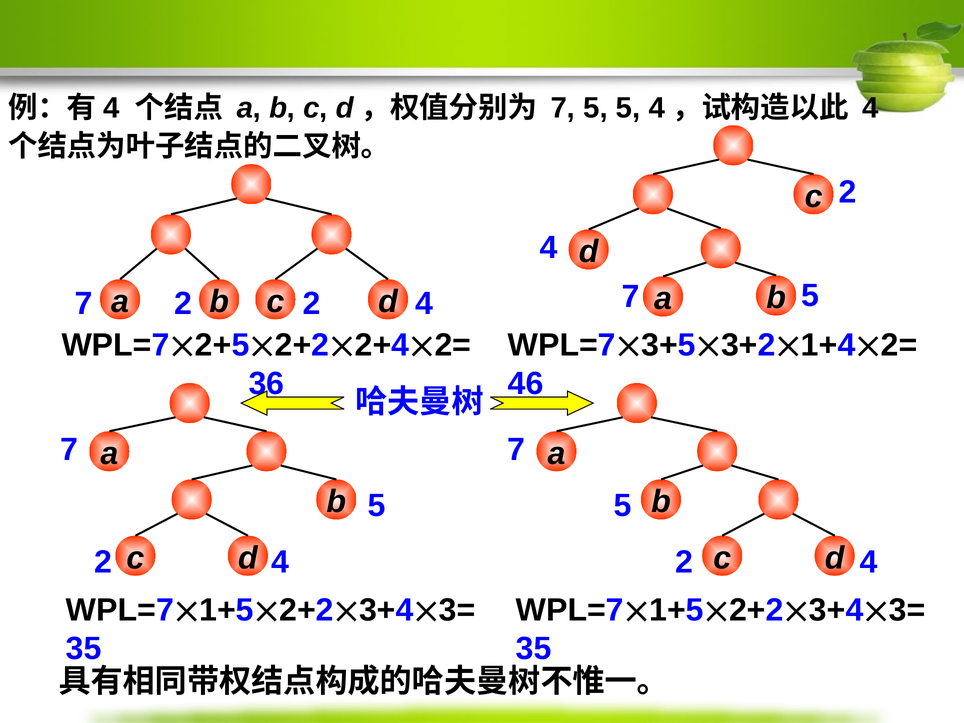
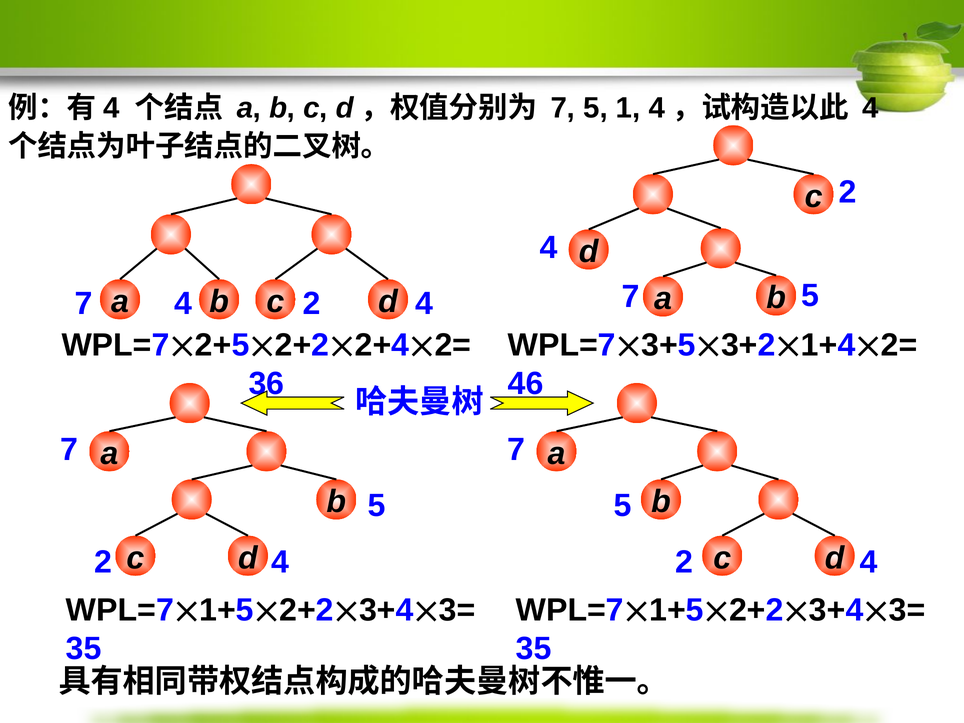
5 5: 5 -> 1 (628, 108)
2: 2 -> 4 (183, 303)
